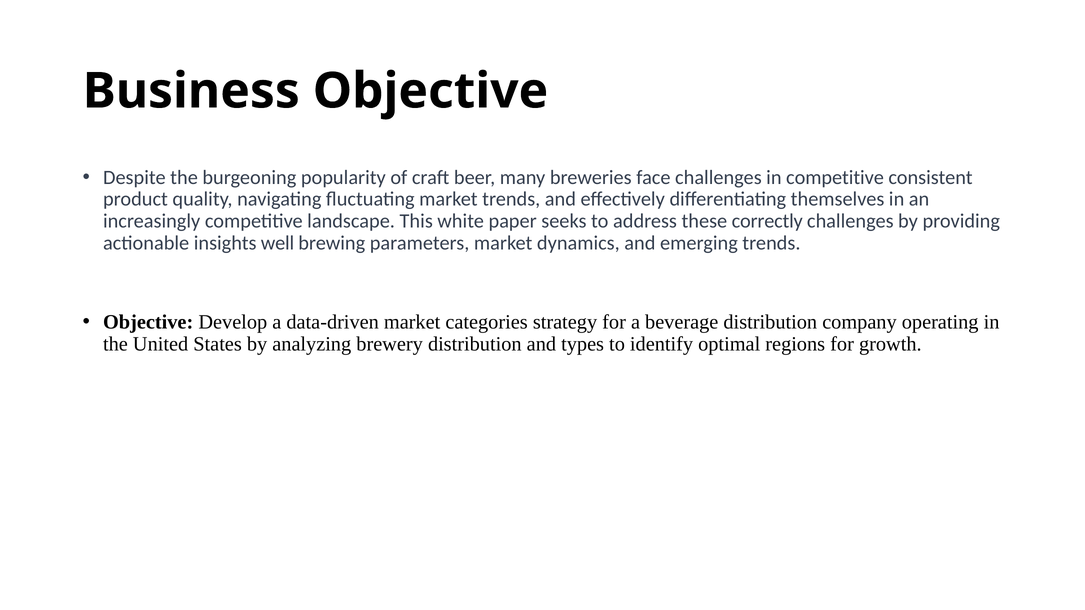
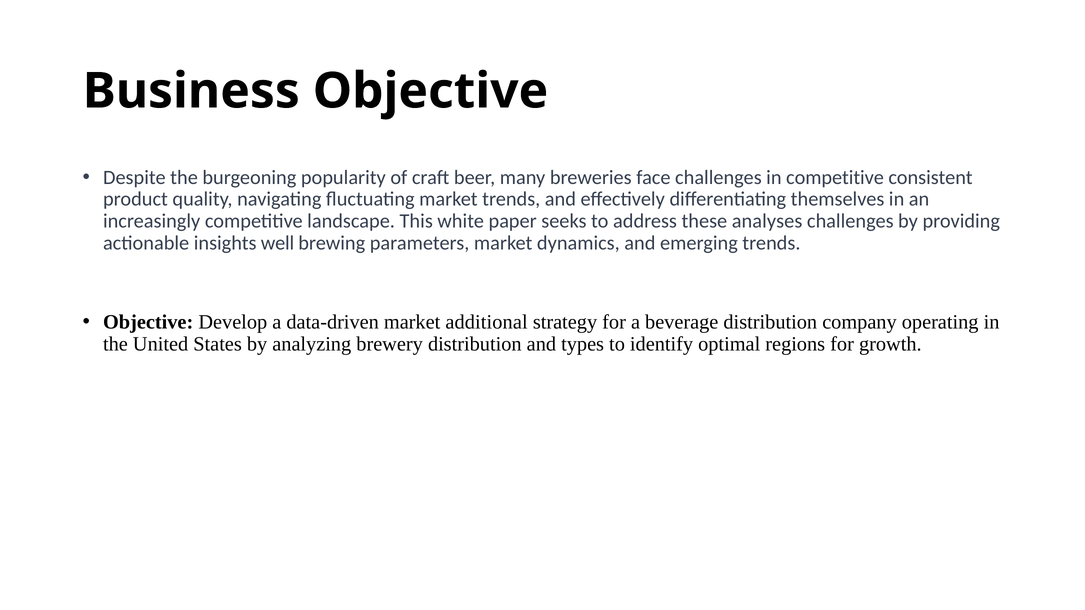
correctly: correctly -> analyses (767, 221)
categories: categories -> additional (487, 322)
